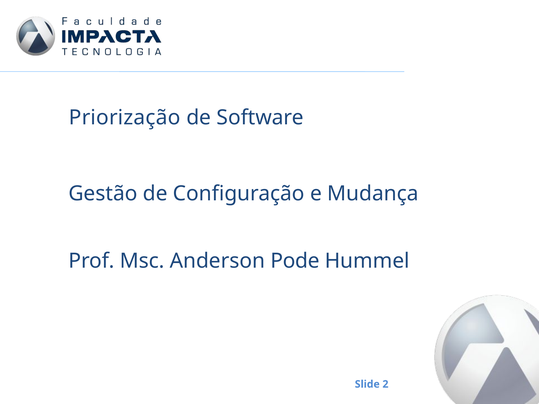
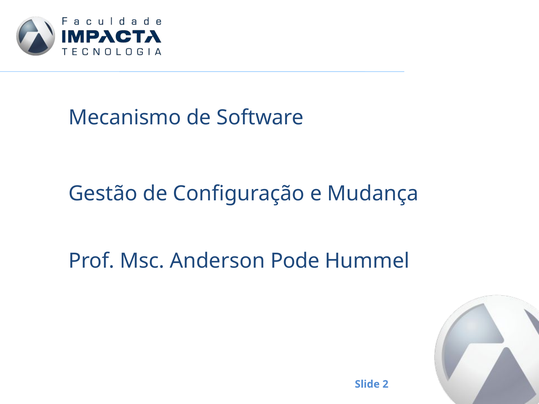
Priorização: Priorização -> Mecanismo (125, 118)
